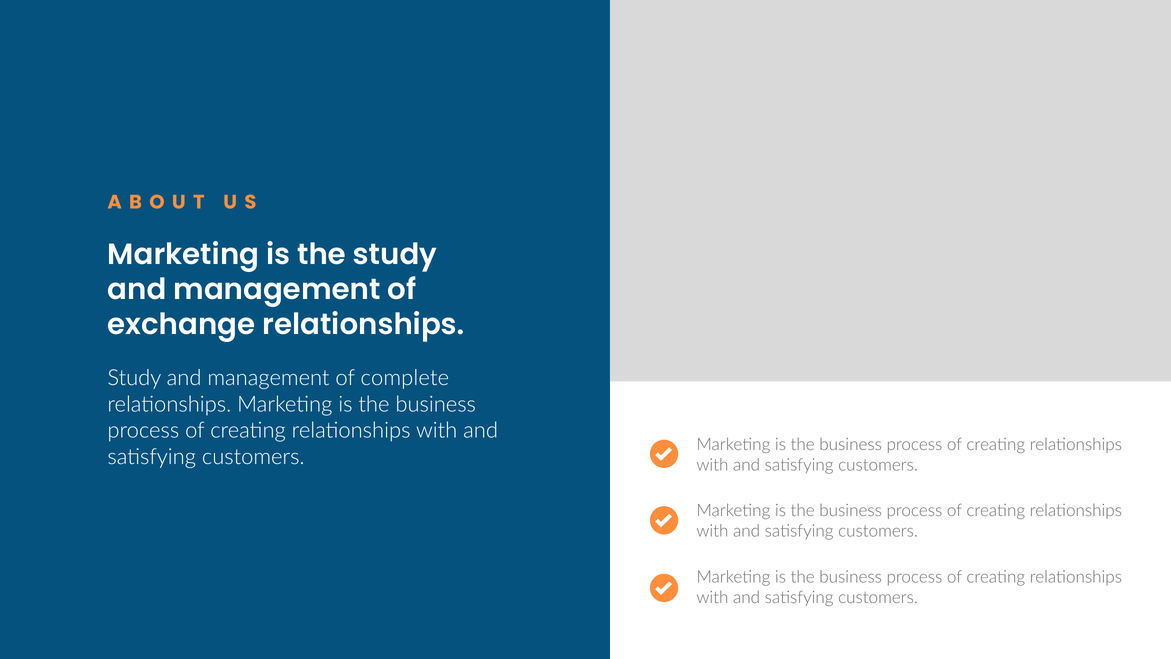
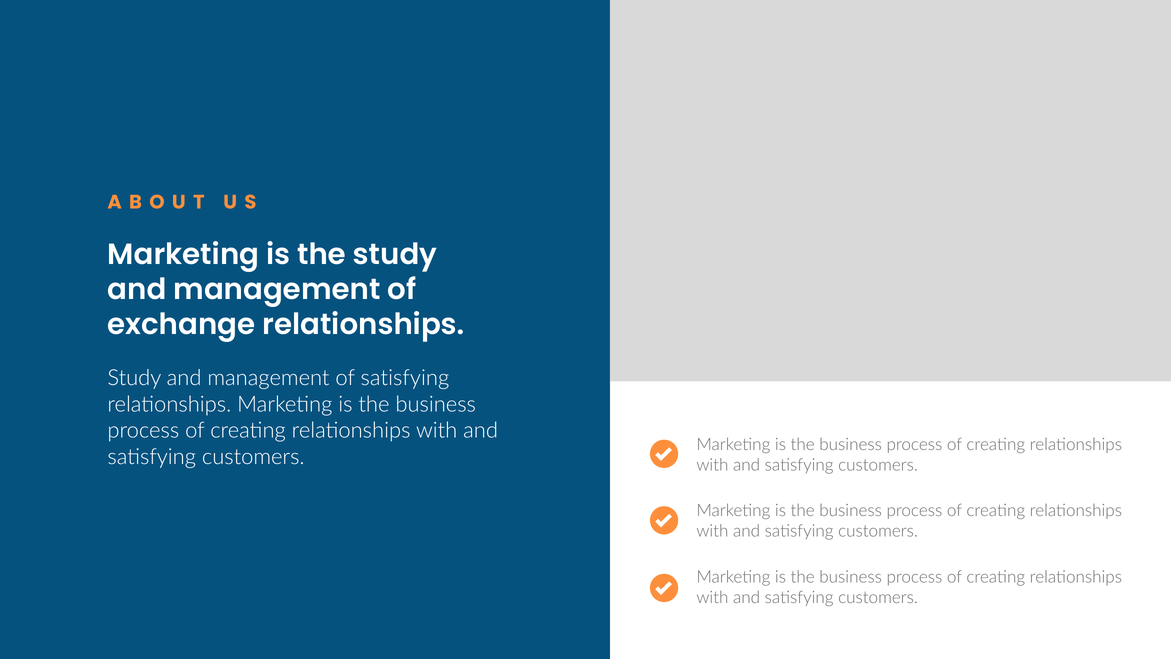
of complete: complete -> satisfying (405, 378)
